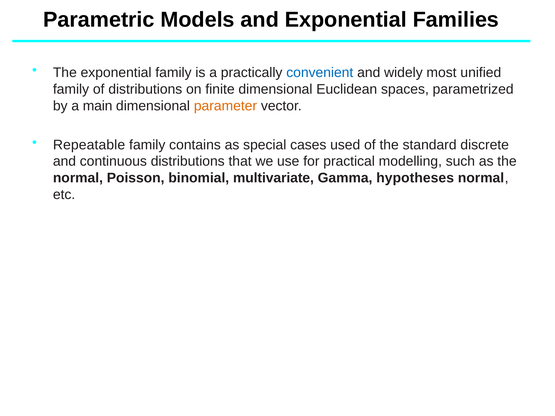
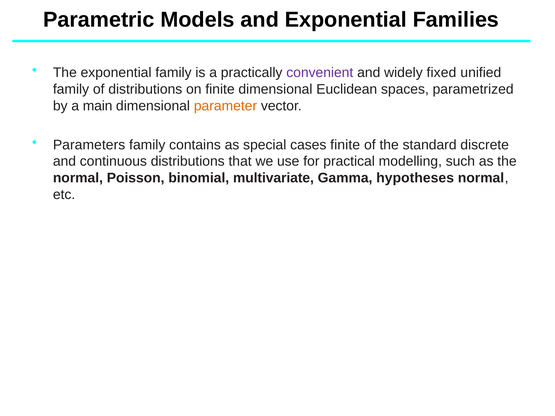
convenient colour: blue -> purple (320, 73)
most: most -> fixed (441, 73)
Repeatable: Repeatable -> Parameters (89, 145)
cases used: used -> finite (345, 145)
